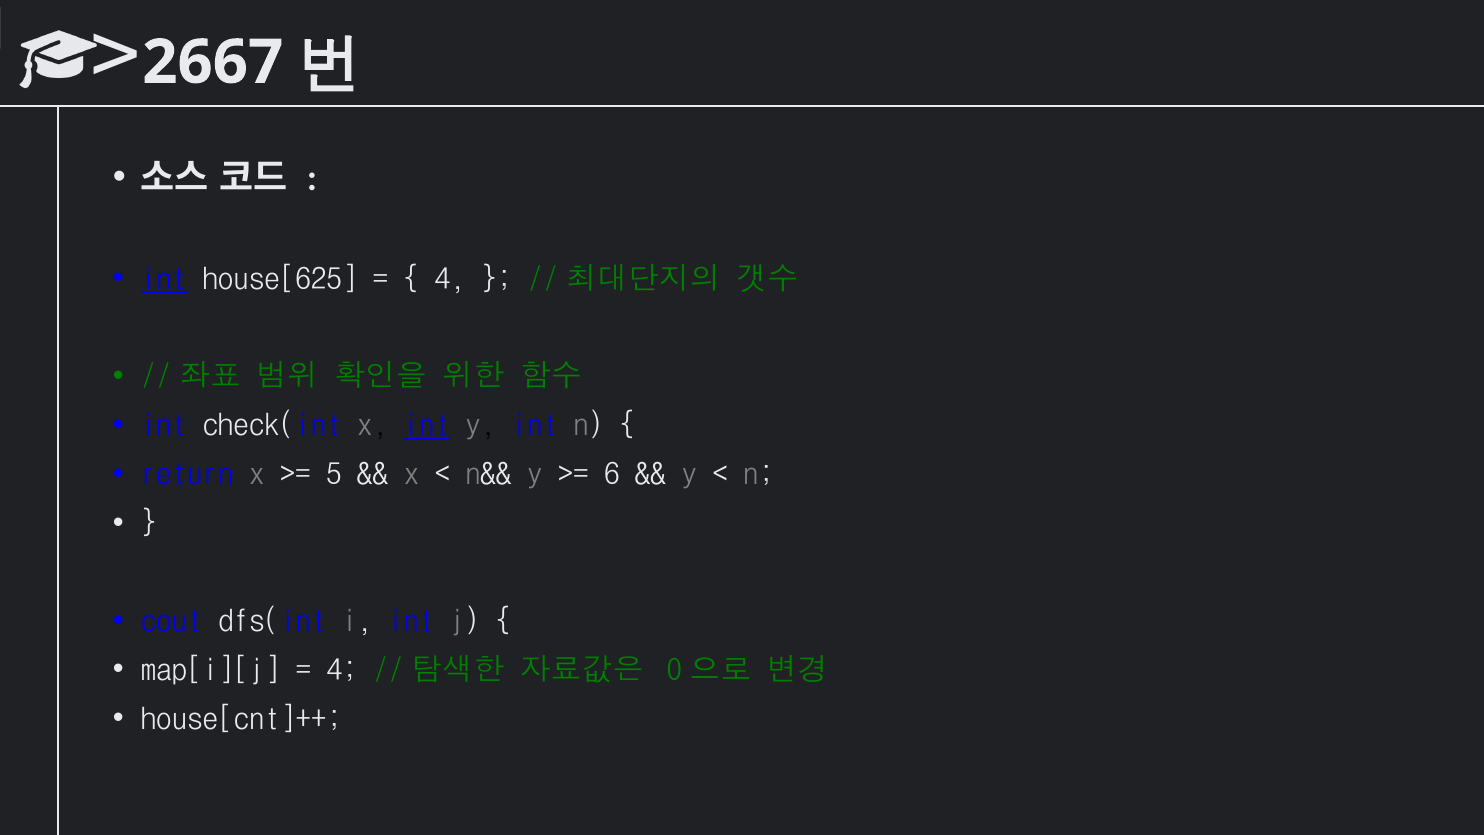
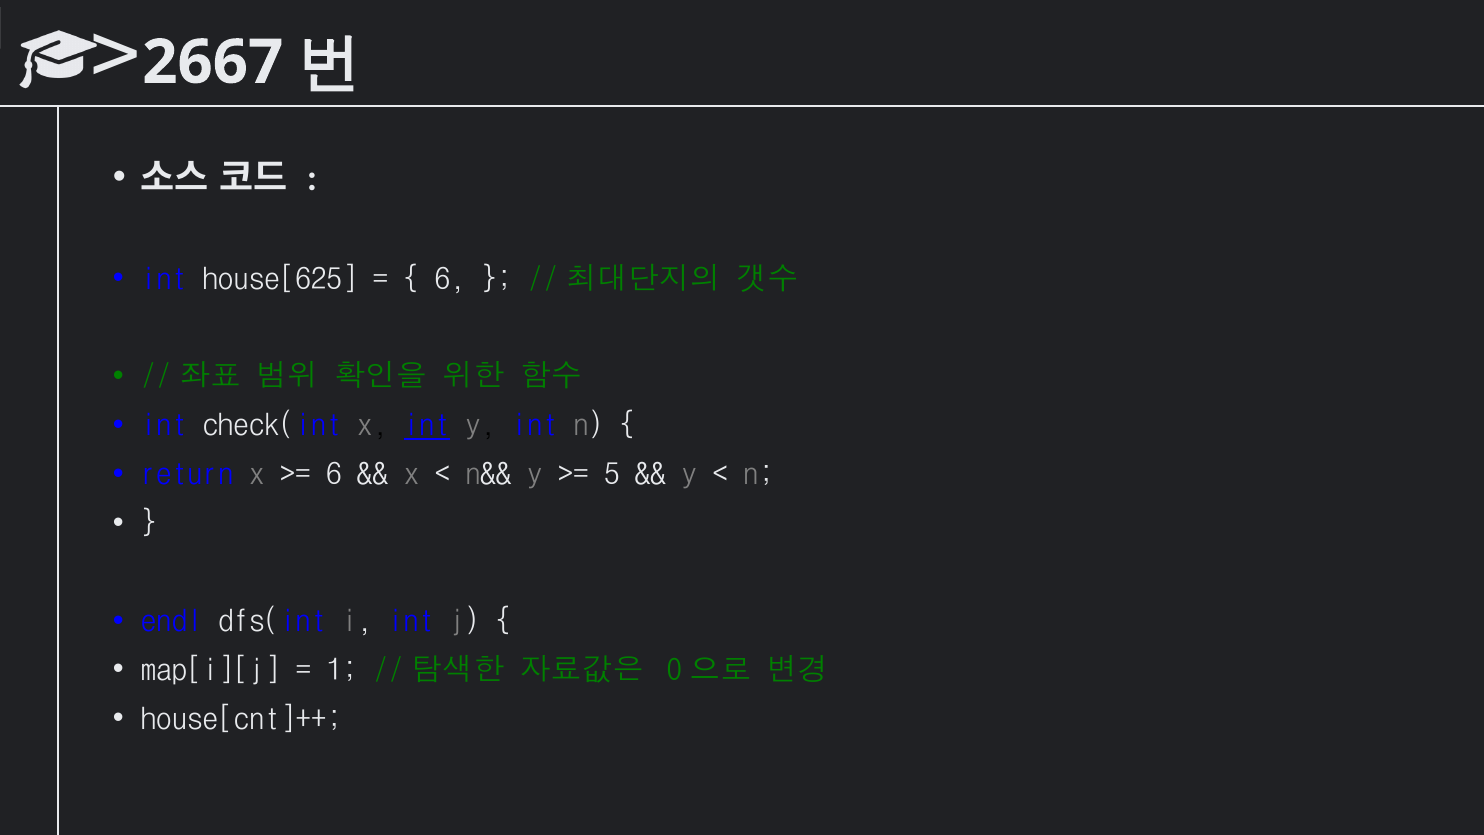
int underline: present -> none (164, 279)
4: 4 -> 6 (450, 279)
5: 5 -> 6 (334, 474)
6: 6 -> 5 (612, 474)
cout: cout -> endl (172, 621)
4: 4 -> 1 (342, 670)
